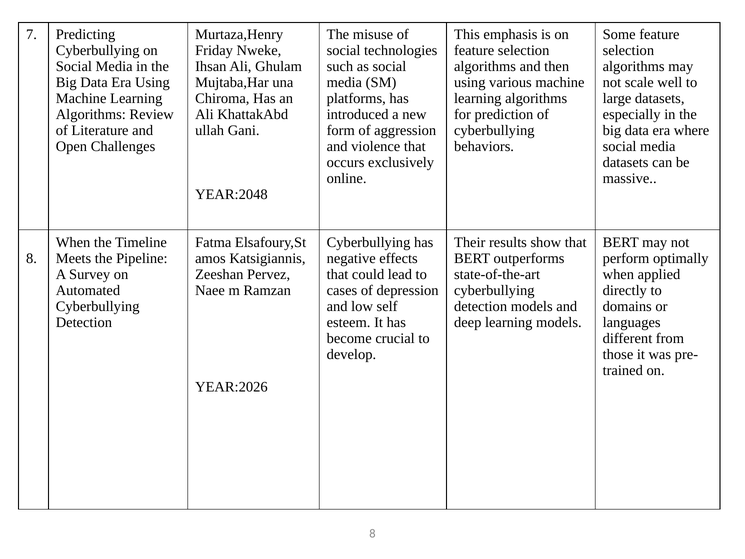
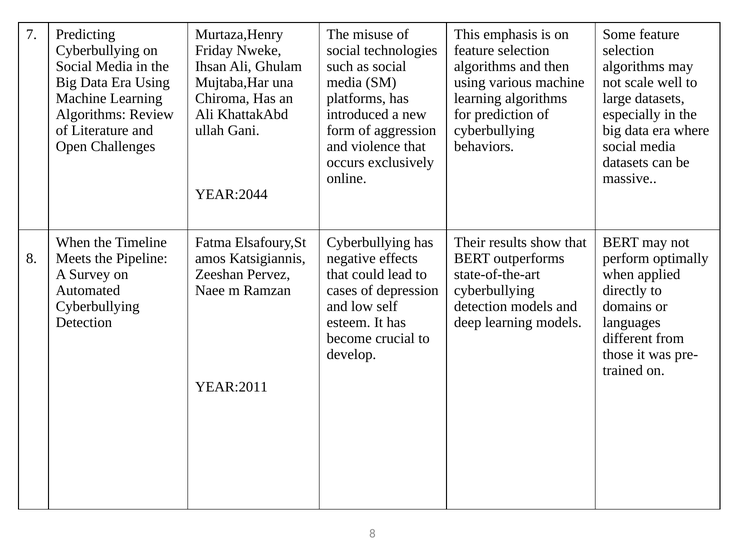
YEAR:2048: YEAR:2048 -> YEAR:2044 (231, 194)
YEAR:2026: YEAR:2026 -> YEAR:2011 (231, 387)
